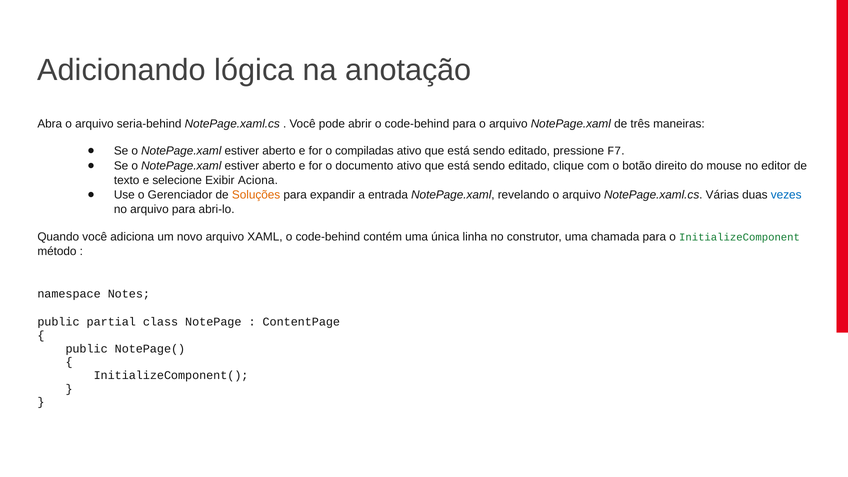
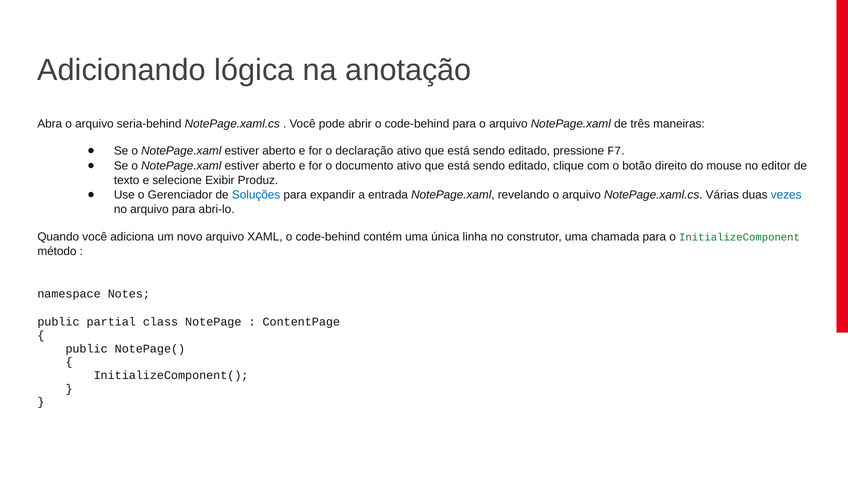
compiladas: compiladas -> declaração (364, 151)
Aciona: Aciona -> Produz (258, 180)
Soluções colour: orange -> blue (256, 195)
